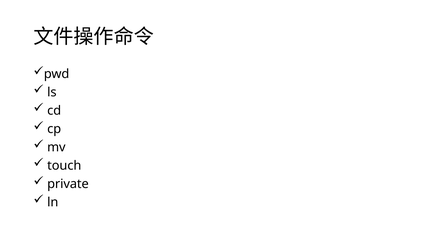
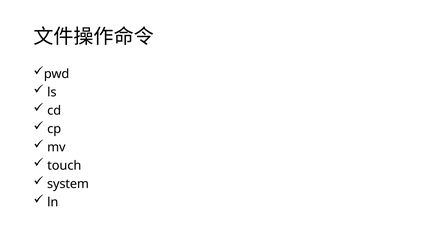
private: private -> system (68, 184)
